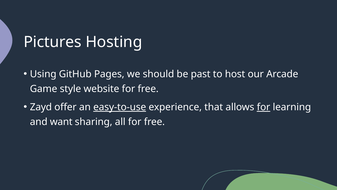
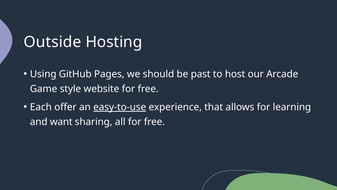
Pictures: Pictures -> Outside (52, 42)
Zayd: Zayd -> Each (41, 107)
for underline: present -> none (264, 107)
